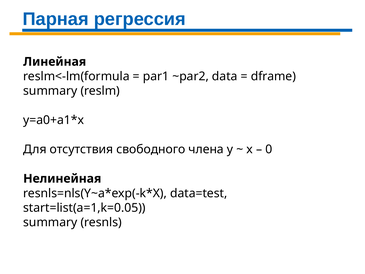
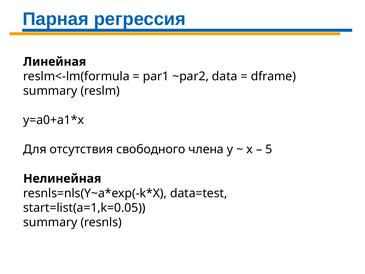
0: 0 -> 5 (269, 149)
